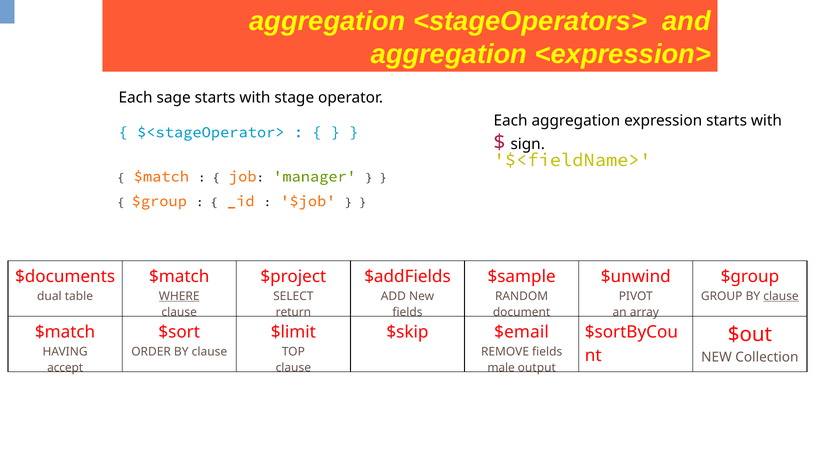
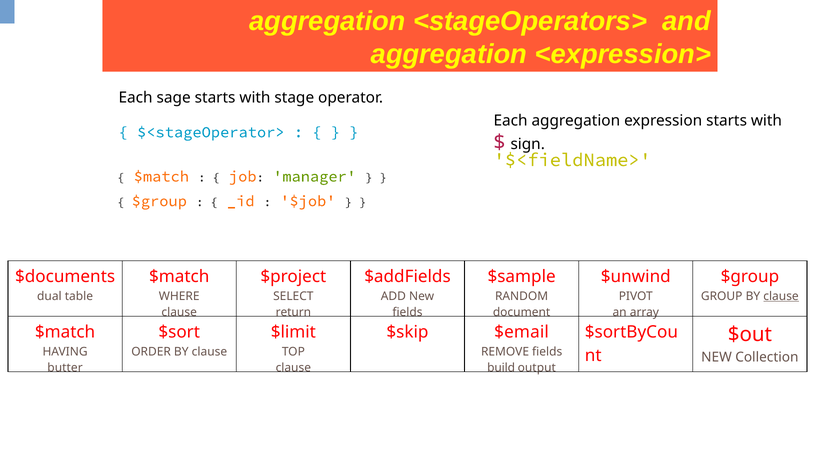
WHERE underline: present -> none (179, 296)
accept: accept -> butter (65, 367)
male: male -> build (501, 367)
